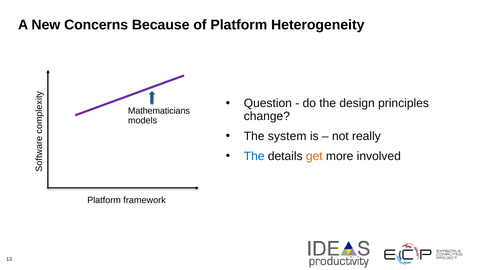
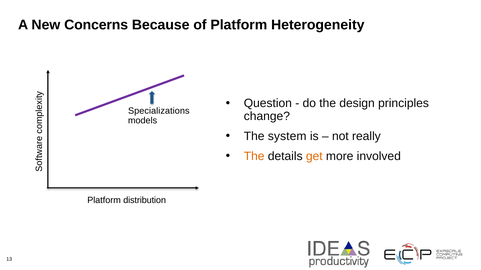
Mathematicians: Mathematicians -> Specializations (159, 111)
The colour: blue -> orange (254, 156)
framework: framework -> distribution (145, 201)
